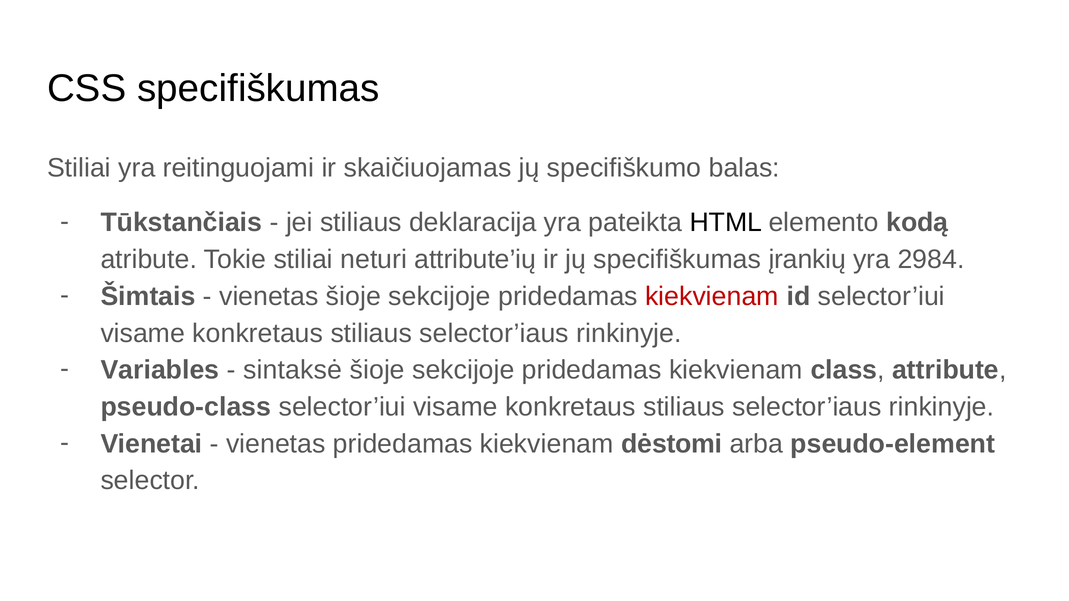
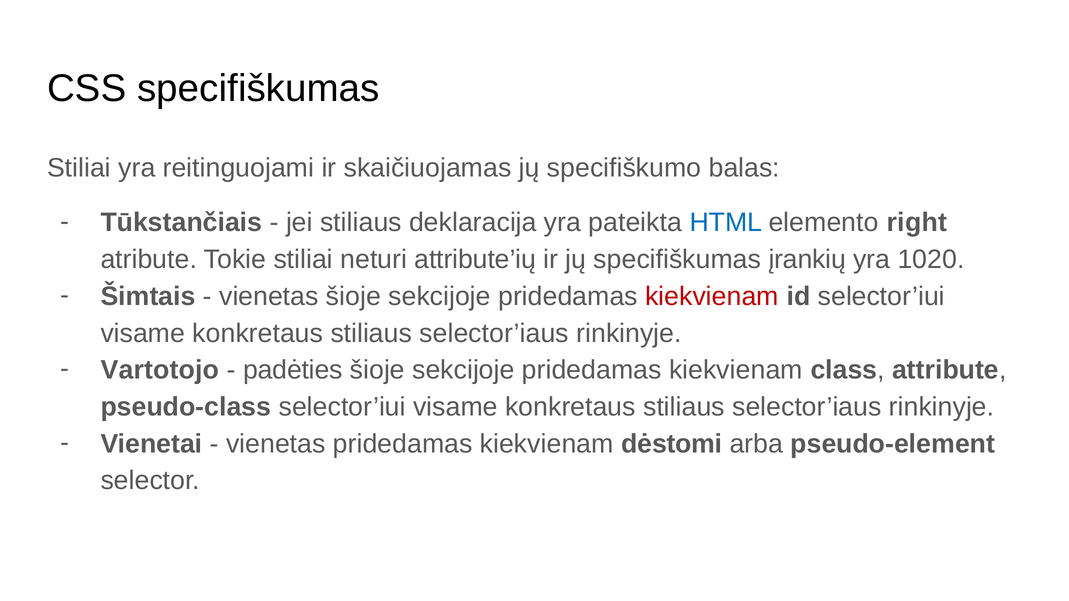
HTML colour: black -> blue (726, 223)
kodą: kodą -> right (917, 223)
2984: 2984 -> 1020 (931, 260)
Variables: Variables -> Vartotojo (160, 370)
sintaksė: sintaksė -> padėties (293, 370)
